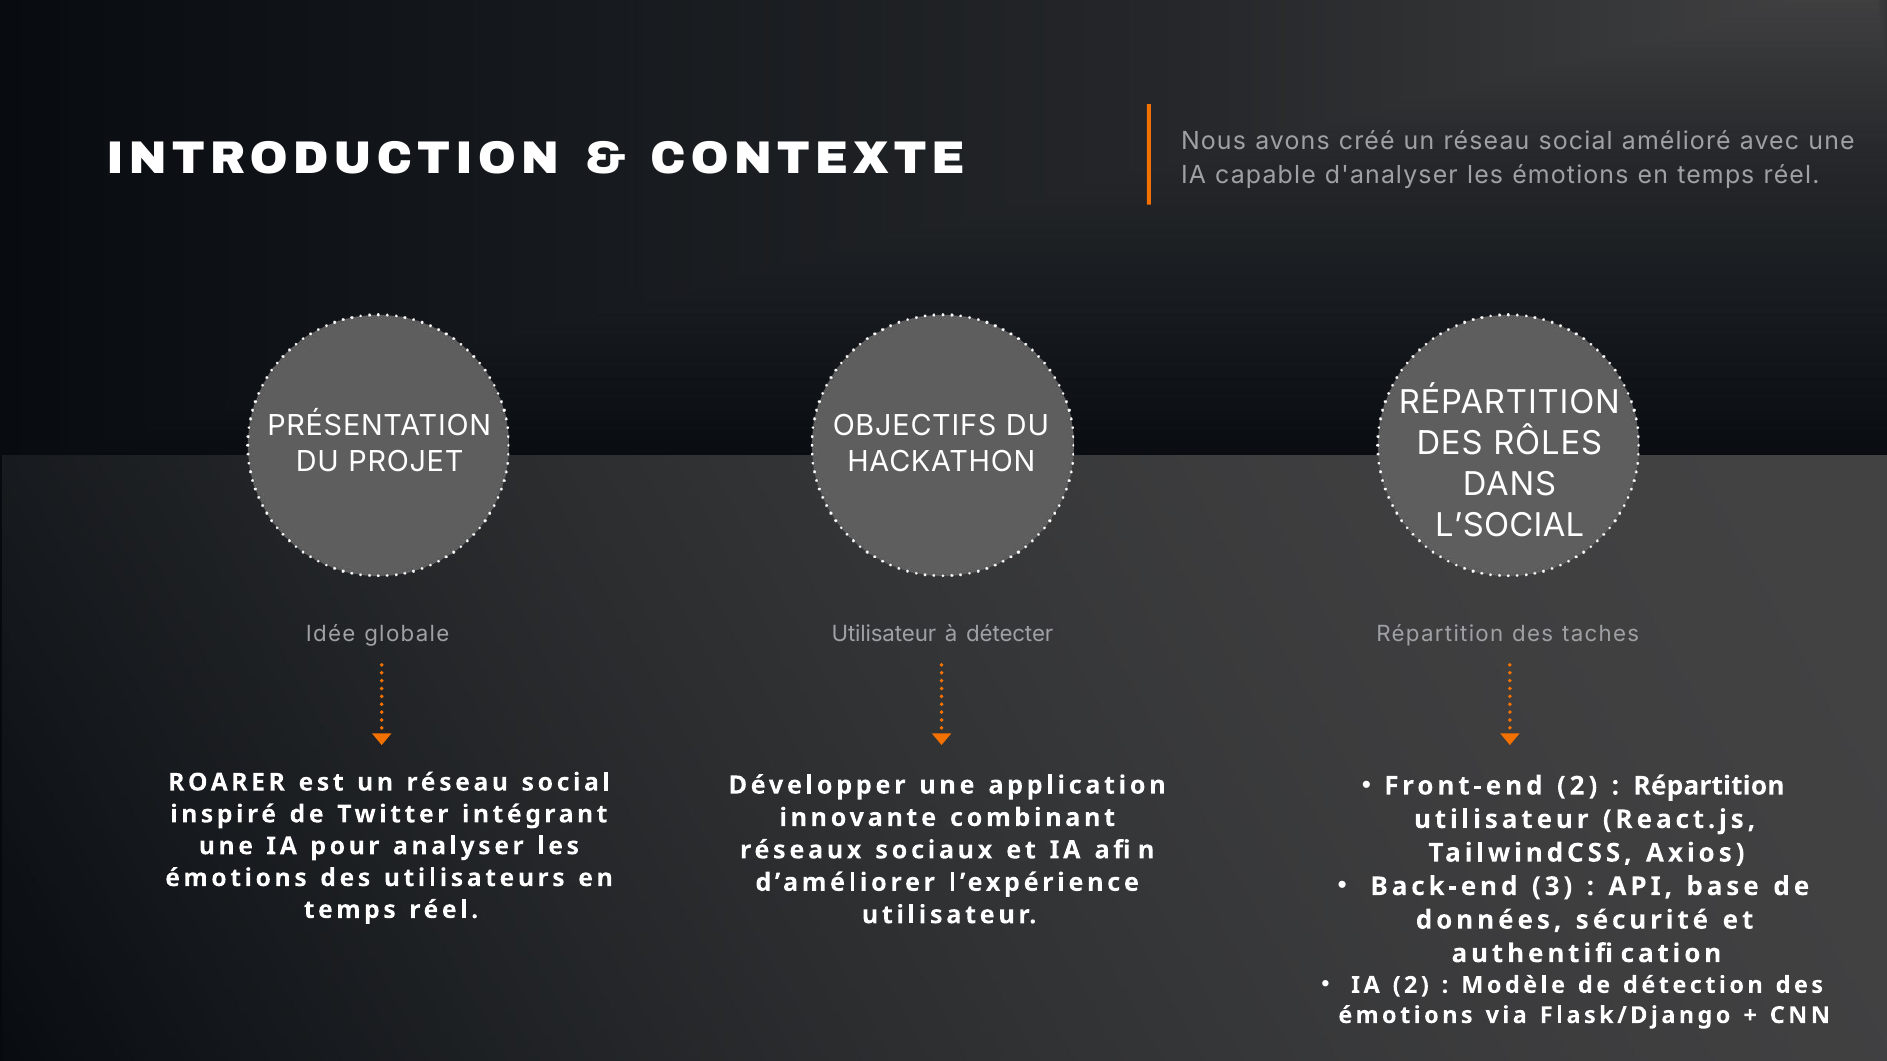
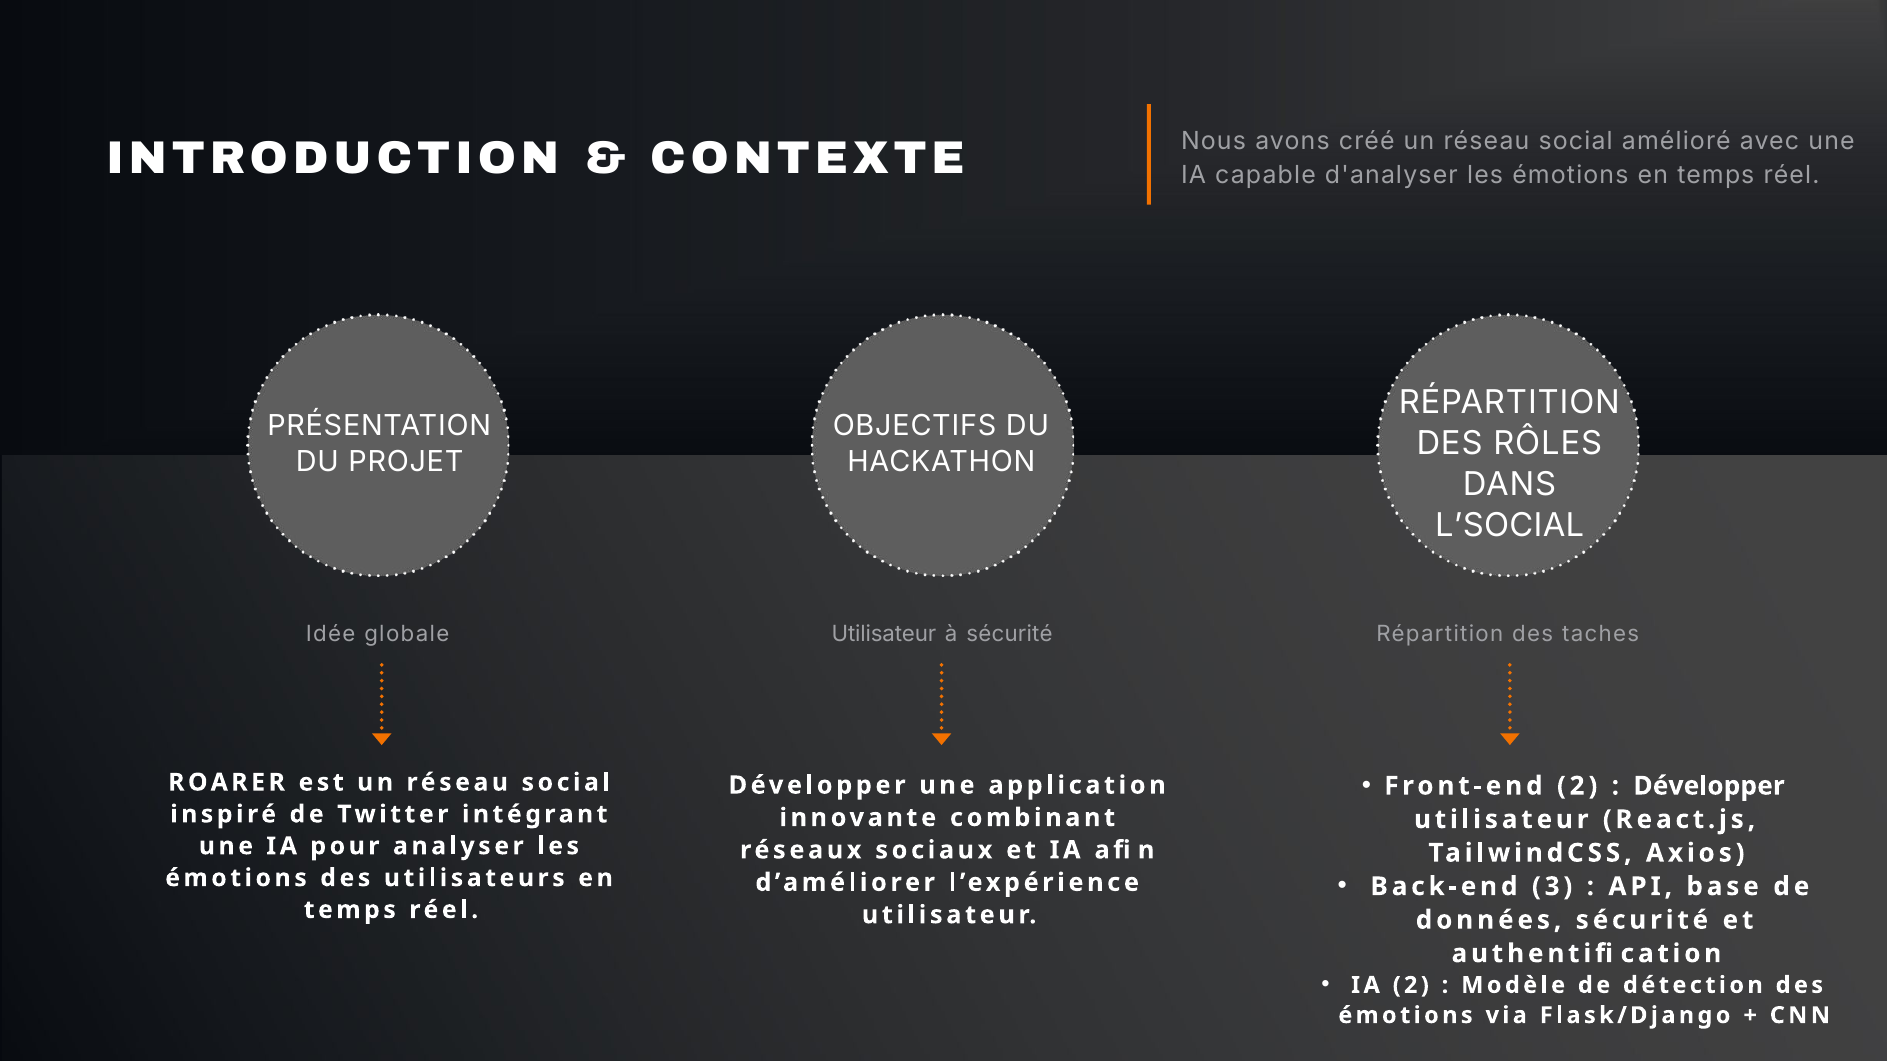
à détecter: détecter -> sécurité (1010, 635)
Répartition: Répartition -> Développer (1709, 786)
